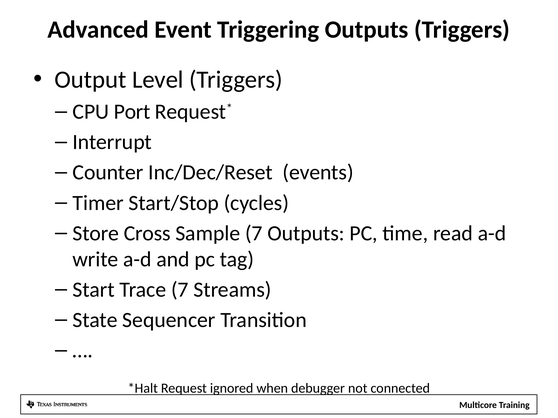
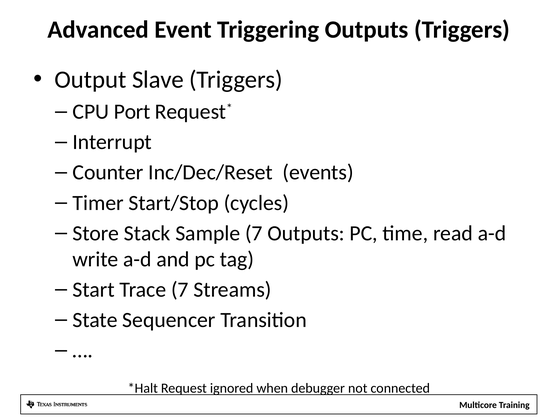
Level: Level -> Slave (158, 80)
Cross: Cross -> Stack (147, 234)
